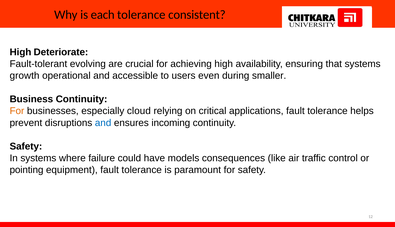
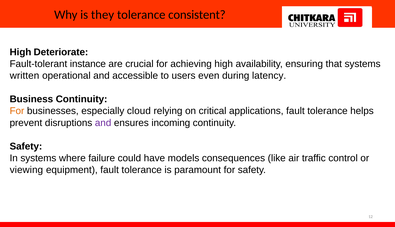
each: each -> they (103, 15)
evolving: evolving -> instance (88, 64)
growth: growth -> written (25, 76)
smaller: smaller -> latency (269, 76)
and colour: blue -> purple (103, 123)
pointing: pointing -> viewing (26, 170)
